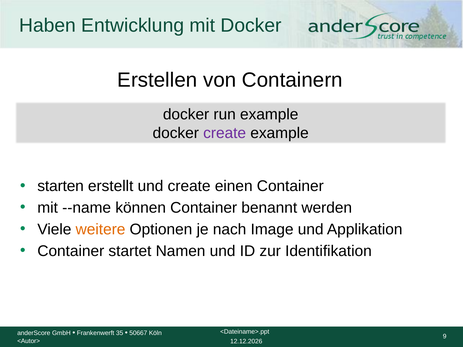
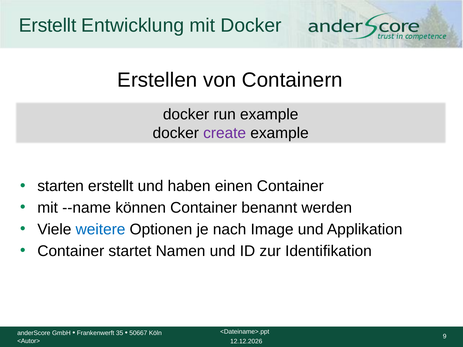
Haben: Haben -> Erstellt (48, 25)
und create: create -> haben (189, 186)
weitere colour: orange -> blue (101, 230)
